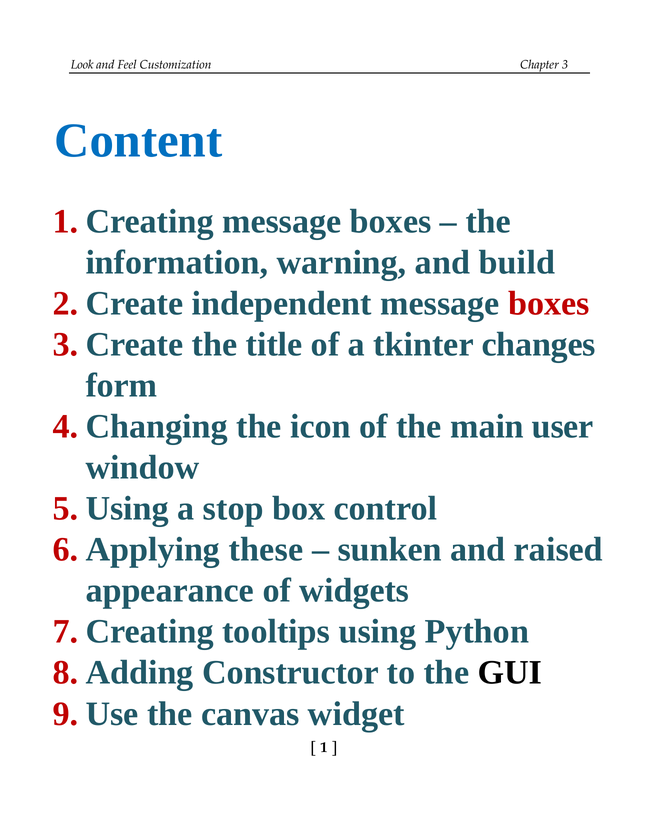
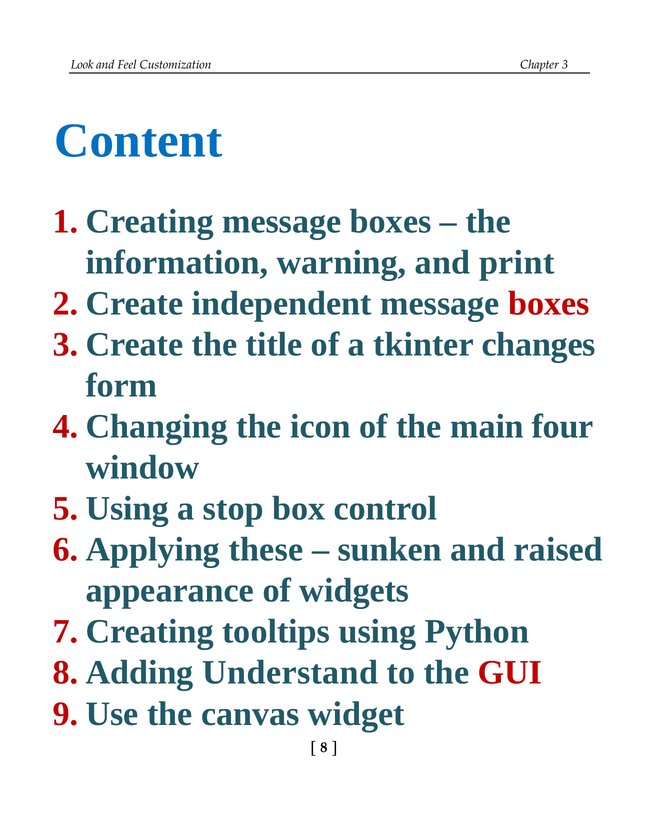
build: build -> print (517, 262)
user: user -> four (563, 426)
Constructor: Constructor -> Understand (290, 673)
GUI colour: black -> red (510, 673)
1: 1 -> 8 (324, 747)
